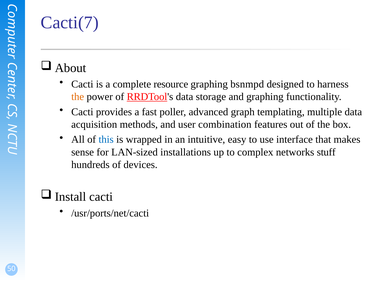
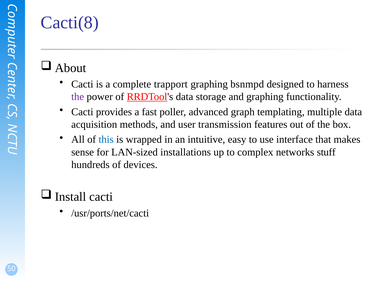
Cacti(7: Cacti(7 -> Cacti(8 (70, 23)
resource: resource -> trapport (171, 84)
the colour: orange -> purple (78, 97)
combination: combination -> transmission (225, 124)
